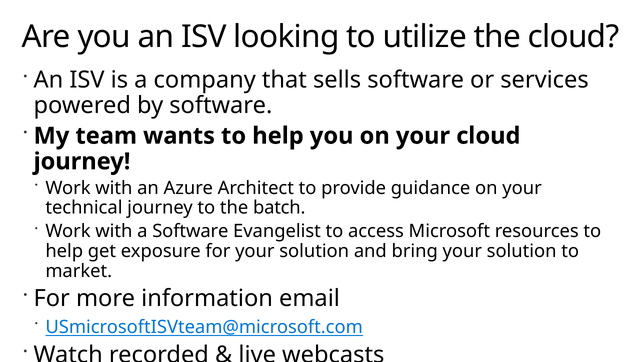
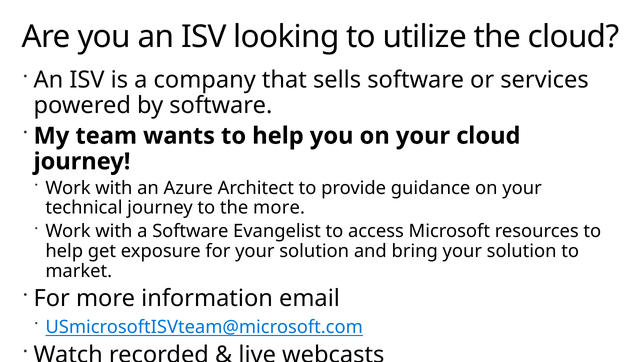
the batch: batch -> more (279, 208)
